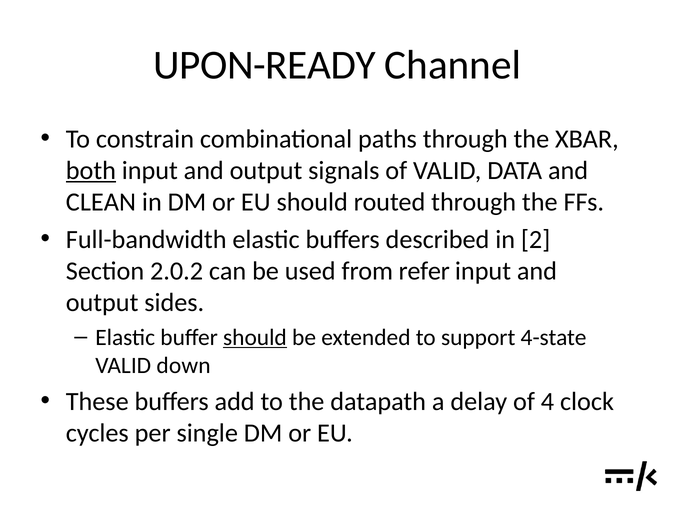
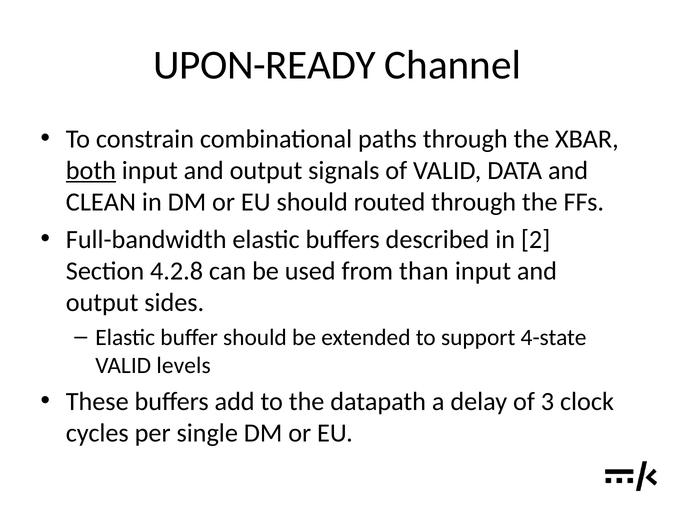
2.0.2: 2.0.2 -> 4.2.8 (177, 271)
refer: refer -> than (424, 271)
should underline: present -> none (255, 338)
down: down -> levels (184, 366)
4: 4 -> 3 (547, 402)
